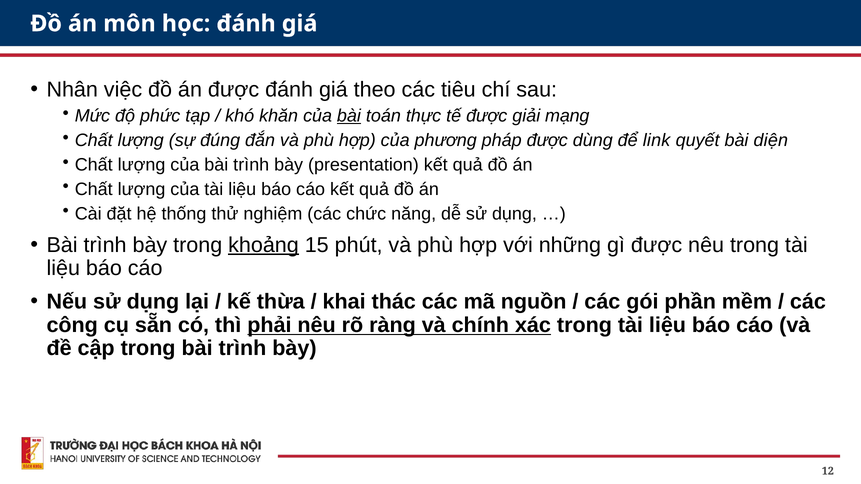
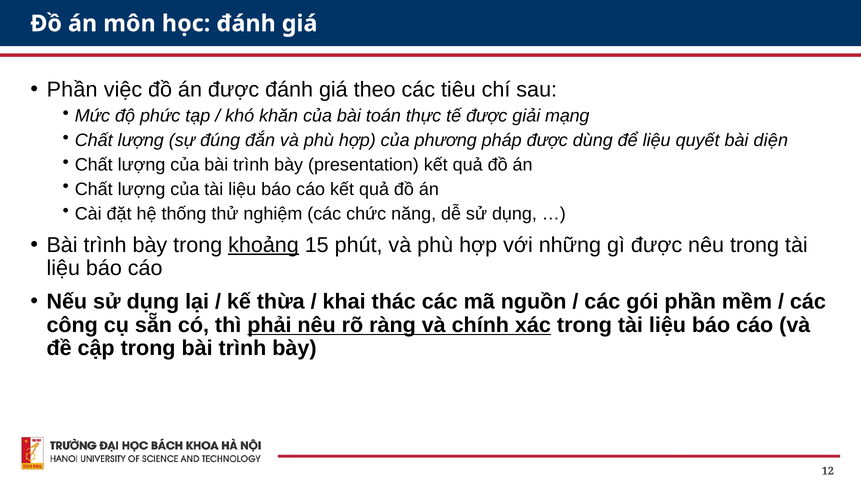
Nhân: Nhân -> Phần (72, 90)
bài underline: present -> none (349, 116)
để link: link -> liệu (657, 140)
